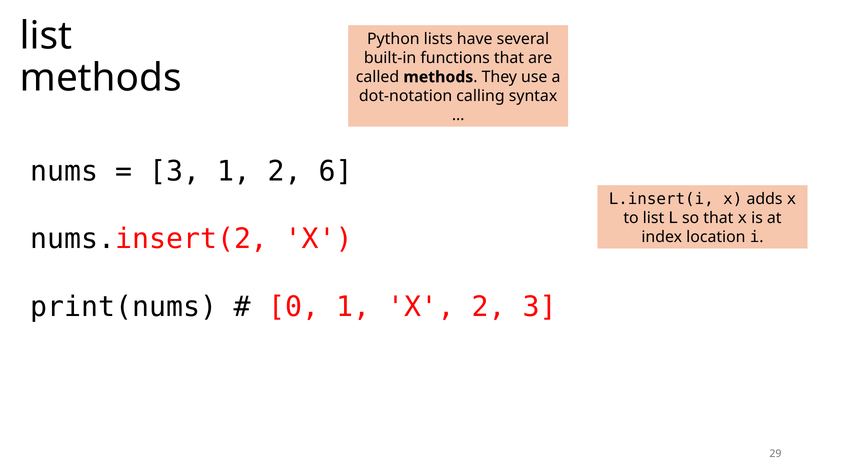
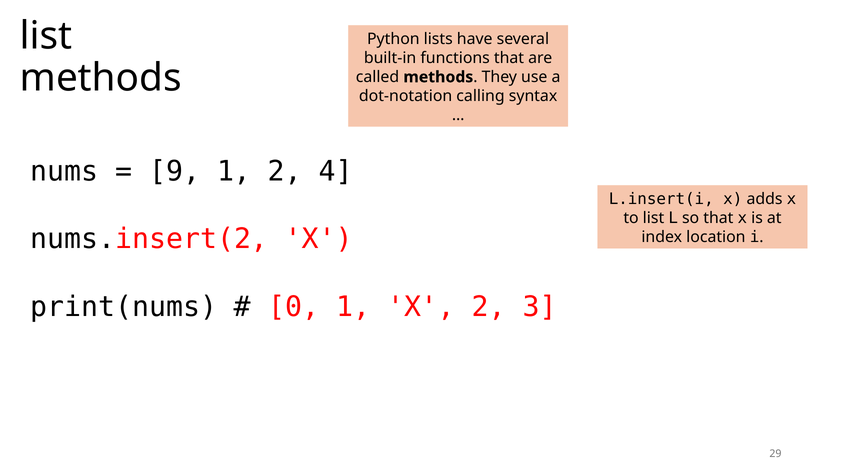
3: 3 -> 9 (175, 171)
6: 6 -> 4 (336, 171)
